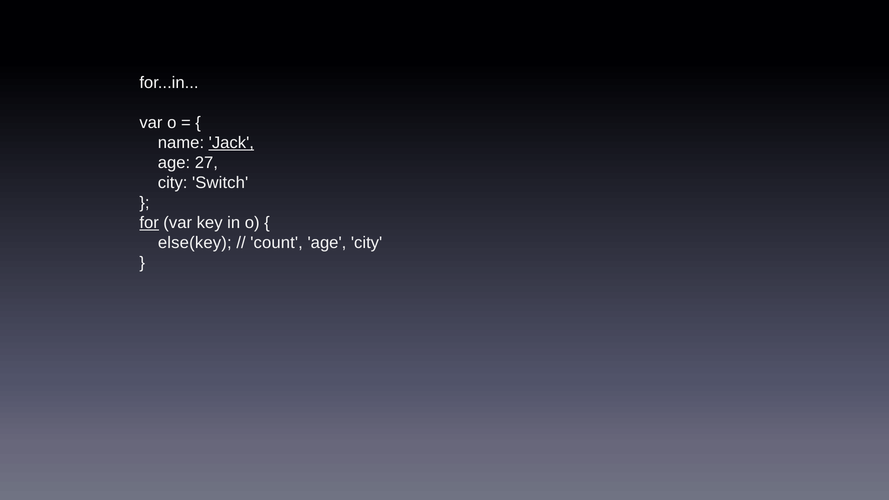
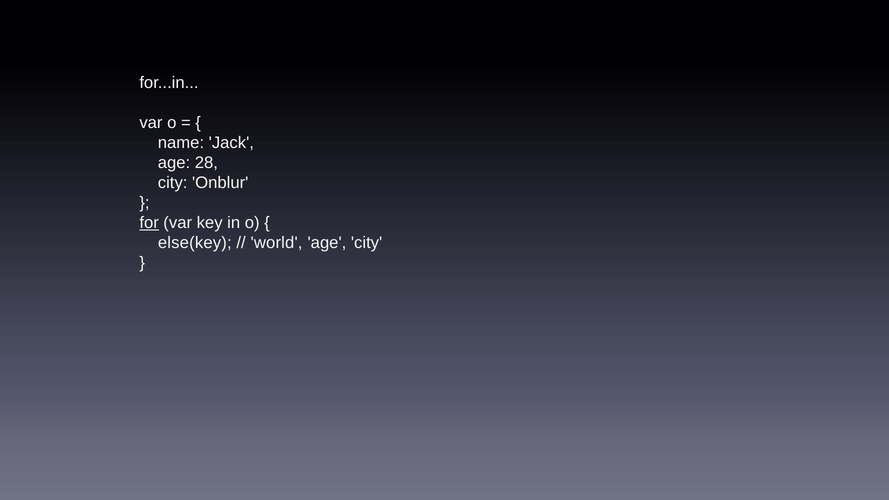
Jack underline: present -> none (231, 143)
27: 27 -> 28 (206, 163)
Switch: Switch -> Onblur (220, 183)
count: count -> world (277, 243)
